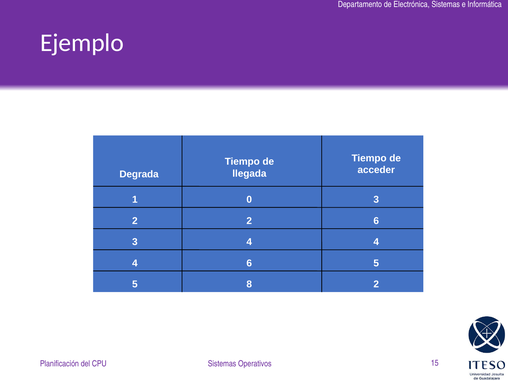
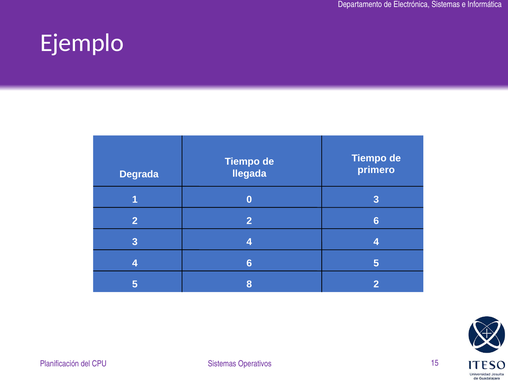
acceder: acceder -> primero (376, 170)
